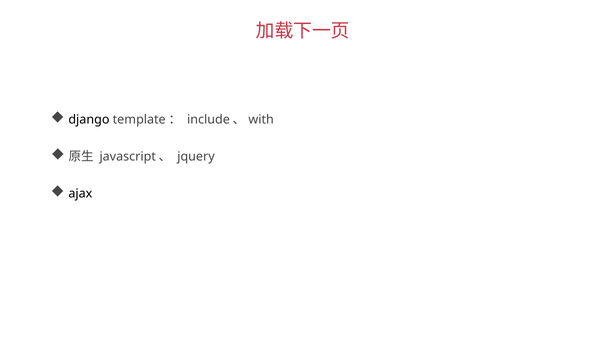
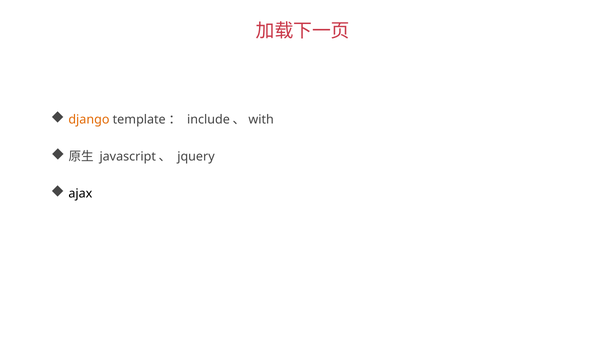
django colour: black -> orange (89, 120)
